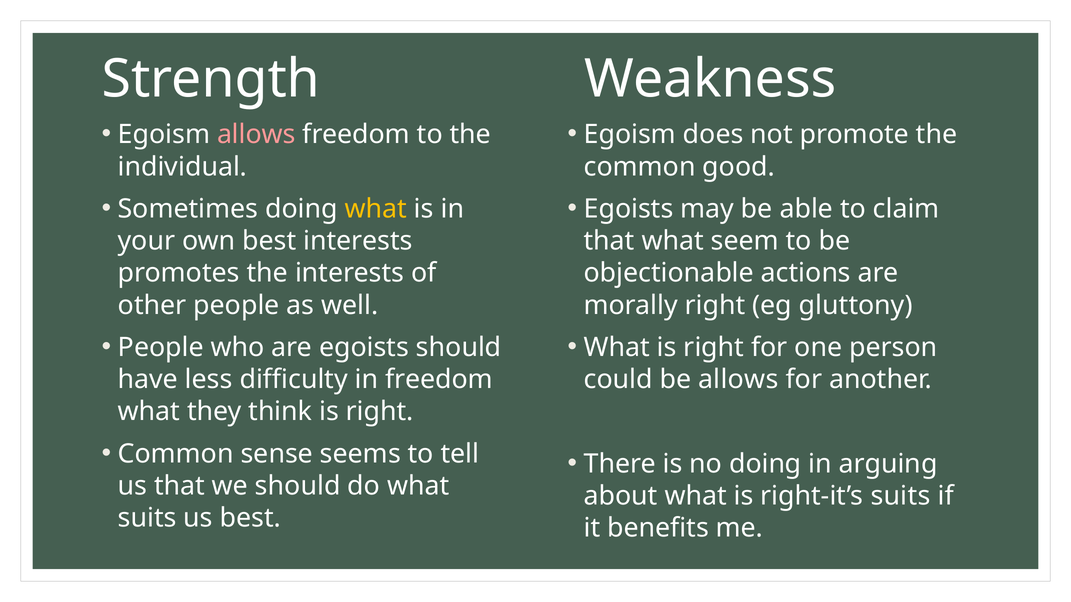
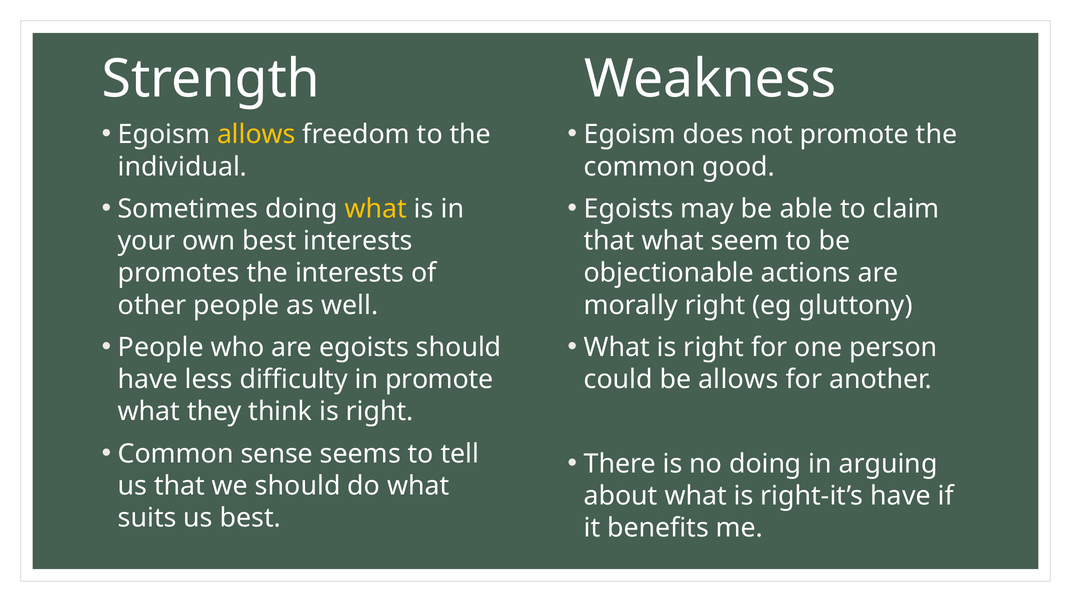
allows colour: pink -> yellow (256, 135)
in freedom: freedom -> promote (439, 380)
right-it’s suits: suits -> have (901, 496)
